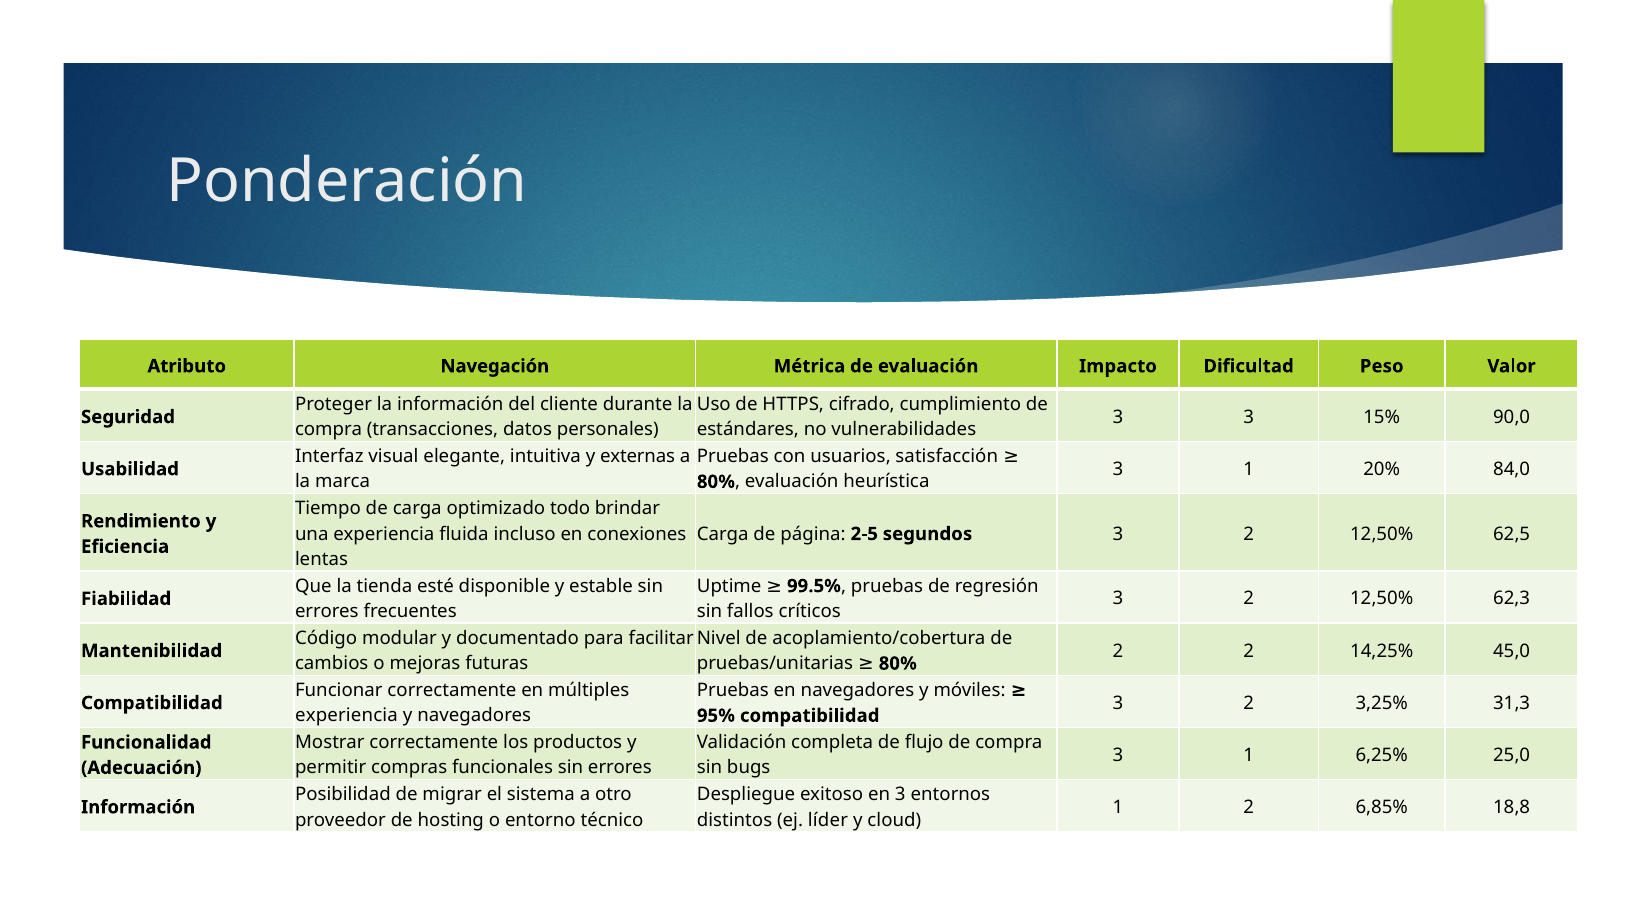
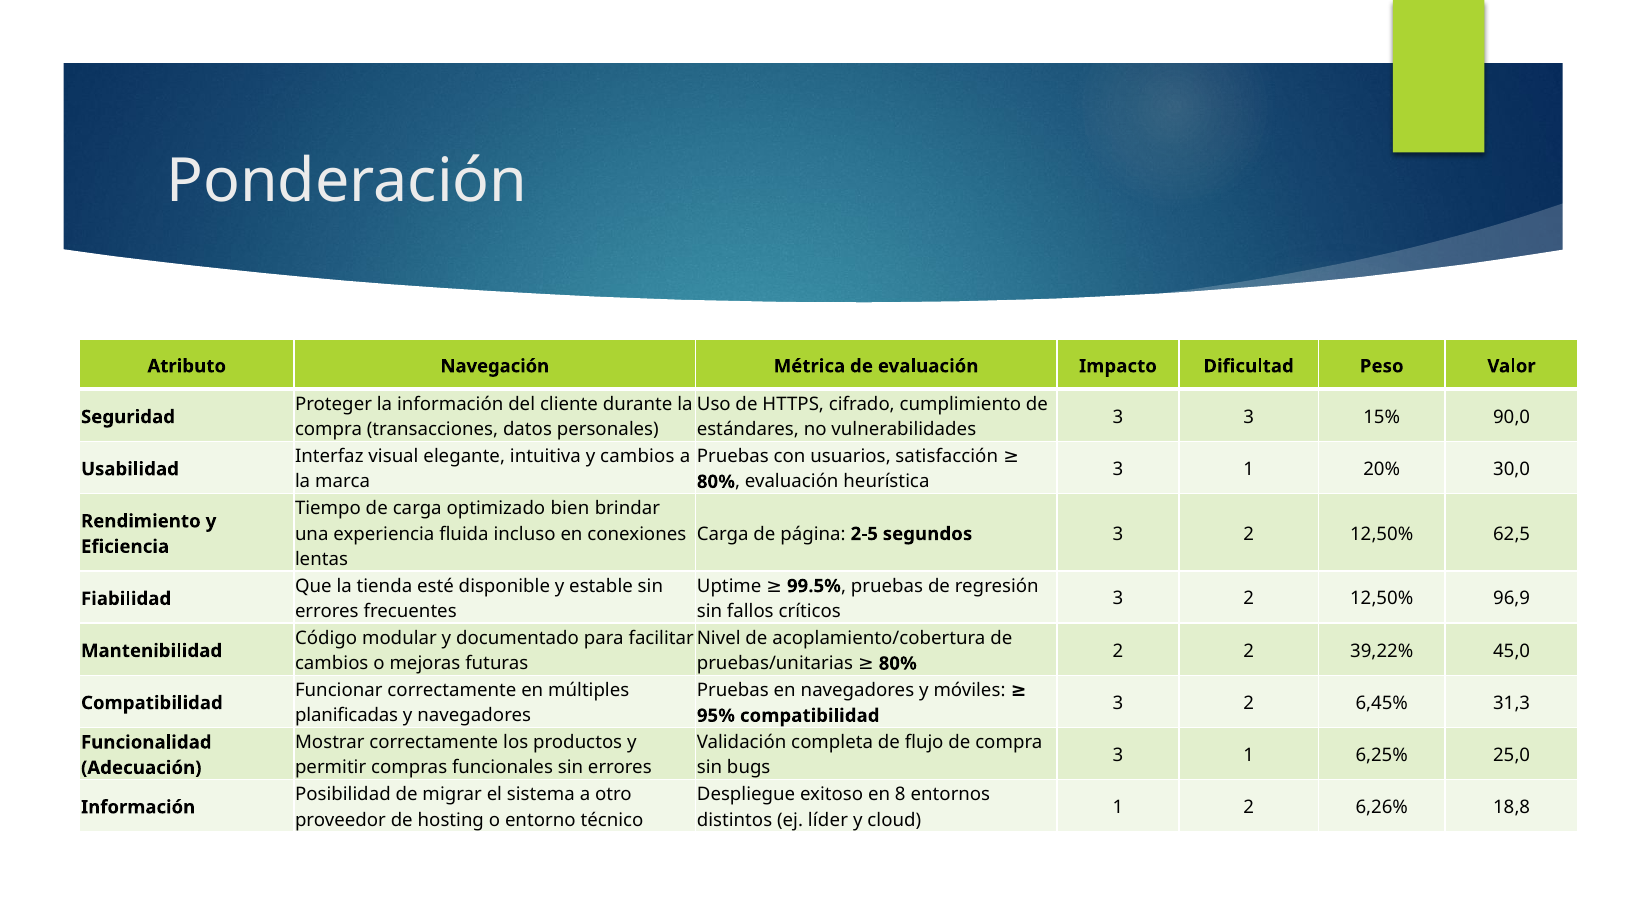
y externas: externas -> cambios (637, 456)
84,0: 84,0 -> 30,0 (1512, 469)
todo: todo -> bien (570, 509)
62,3: 62,3 -> 96,9 (1512, 599)
14,25%: 14,25% -> 39,22% (1382, 651)
3,25%: 3,25% -> 6,45% (1382, 703)
experiencia: experiencia -> planificadas (347, 716)
en 3: 3 -> 8 (900, 795)
6,85%: 6,85% -> 6,26% (1382, 807)
